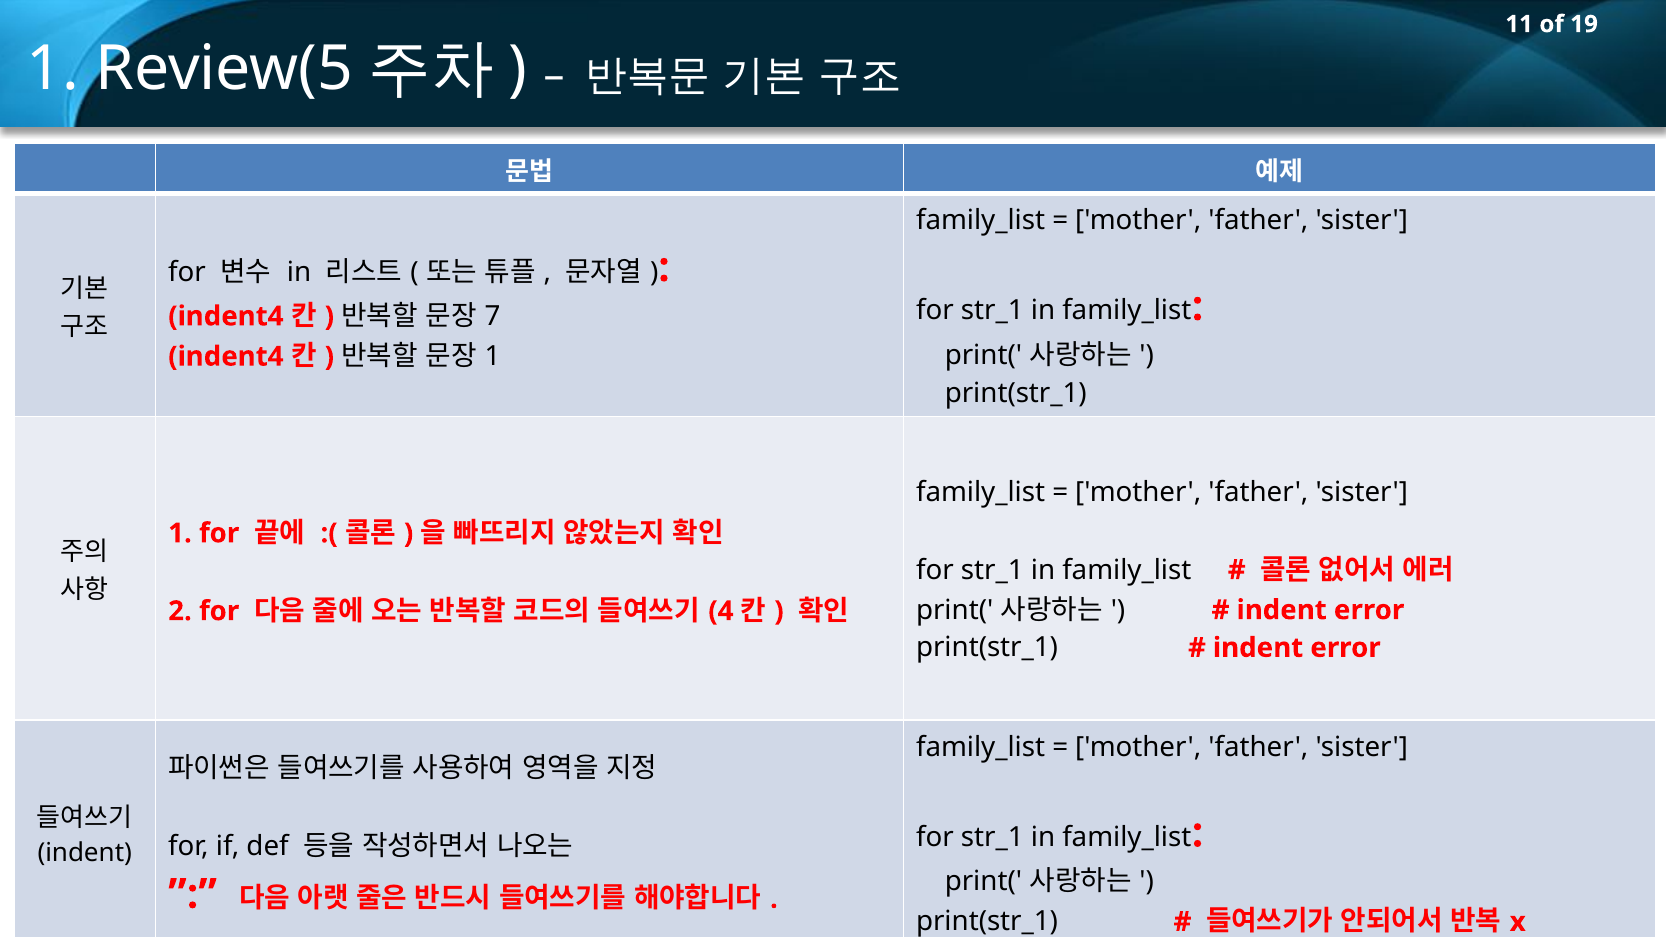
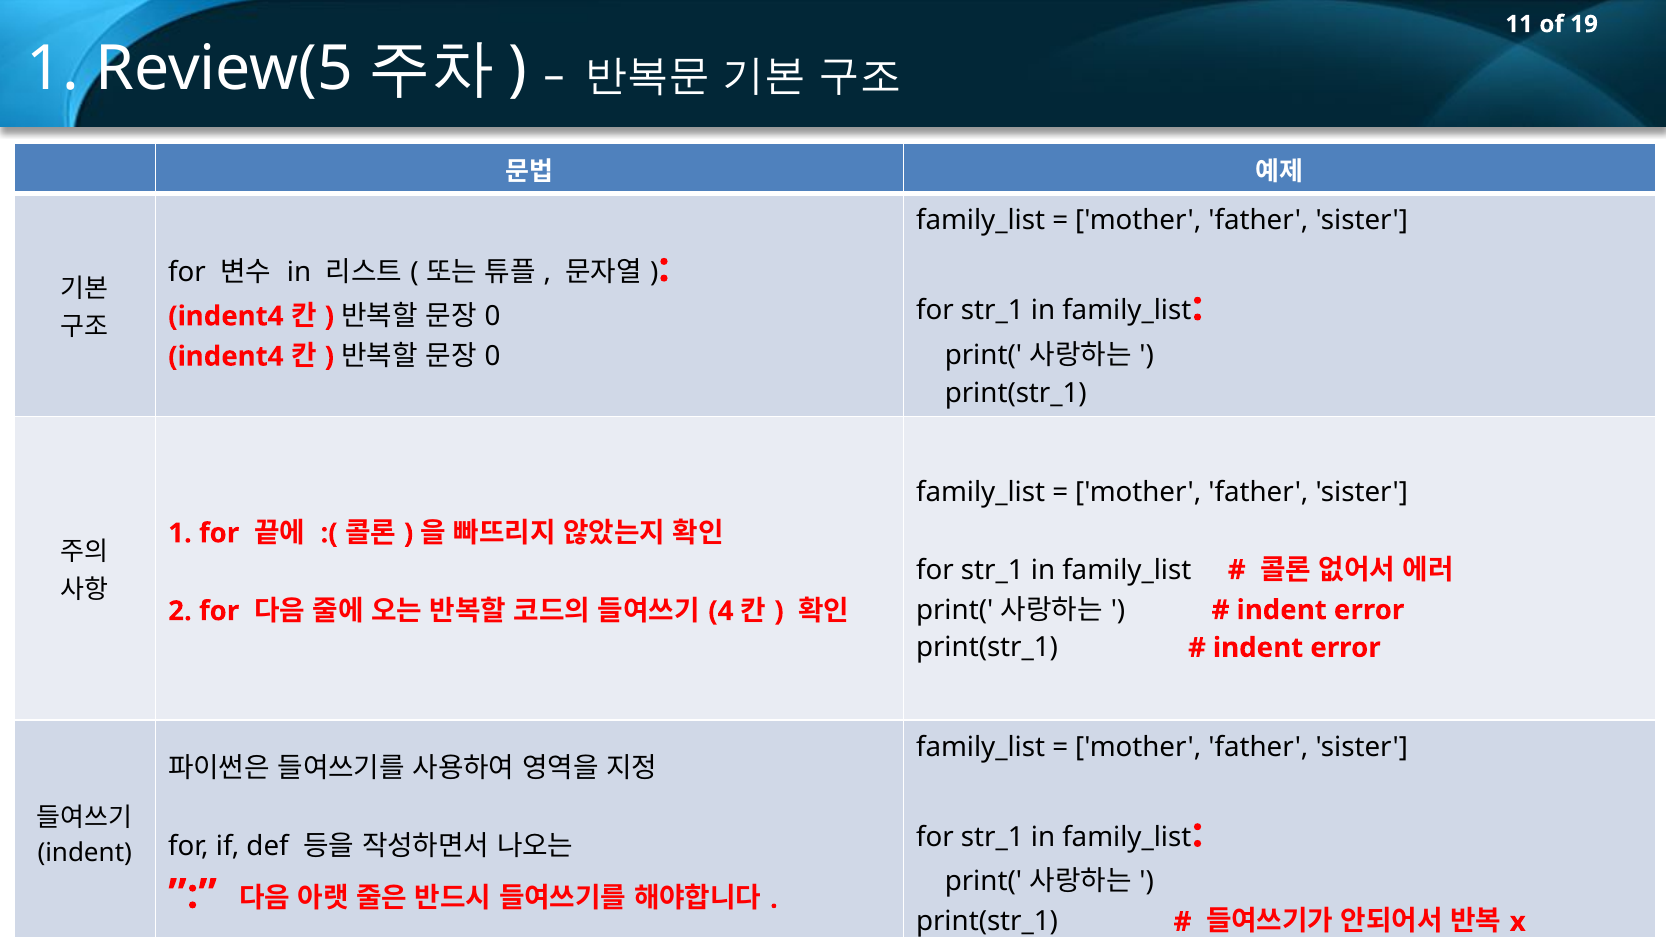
7: 7 -> 0 (493, 316)
1: 1 -> 0 (493, 356)
